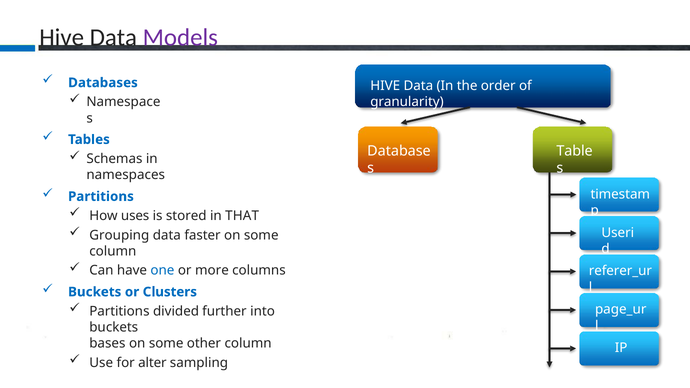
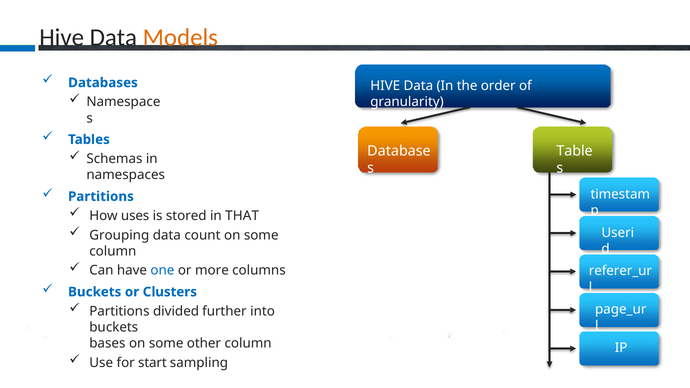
Models colour: purple -> orange (180, 38)
faster: faster -> count (202, 235)
alter: alter -> start (152, 363)
